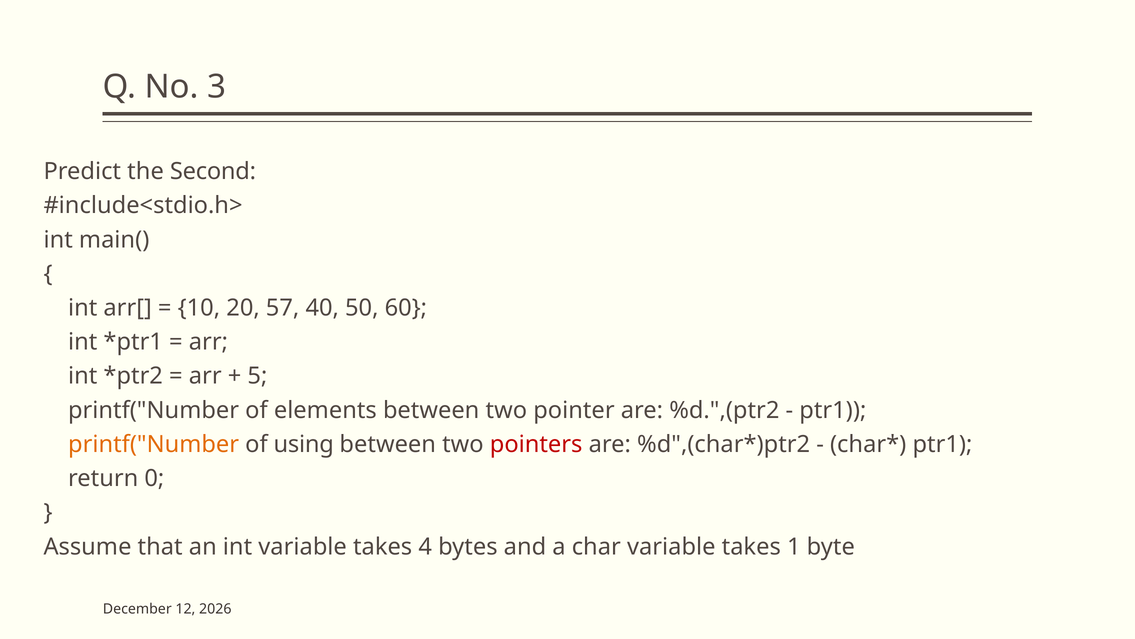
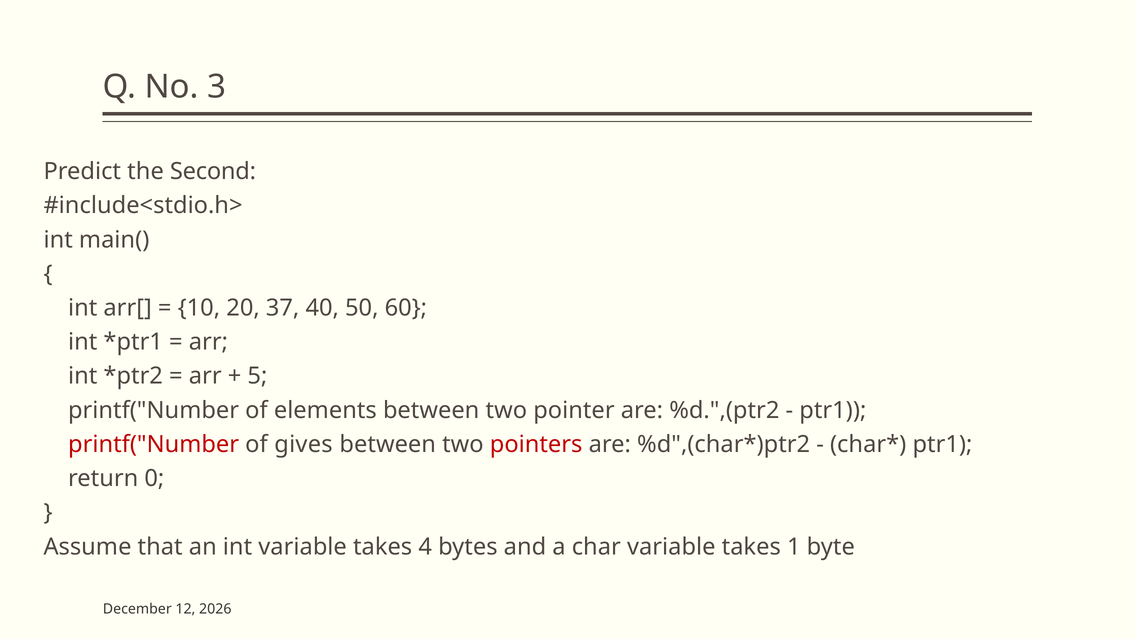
57: 57 -> 37 (283, 308)
printf("Number colour: orange -> red (154, 444)
using: using -> gives (304, 444)
